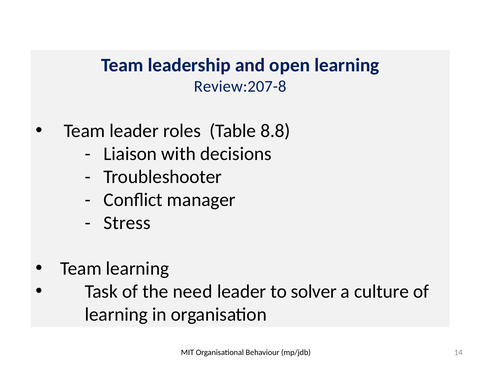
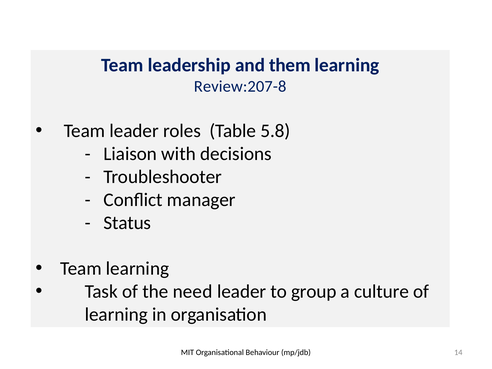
open: open -> them (290, 65)
8.8: 8.8 -> 5.8 (275, 131)
Stress: Stress -> Status (127, 223)
solver: solver -> group (314, 292)
